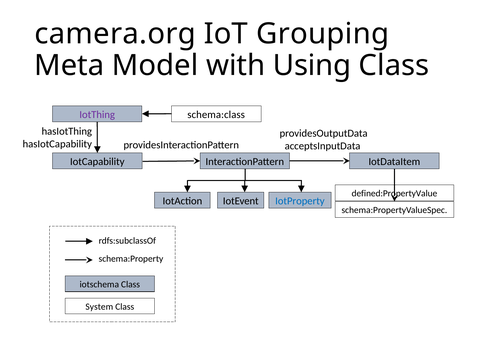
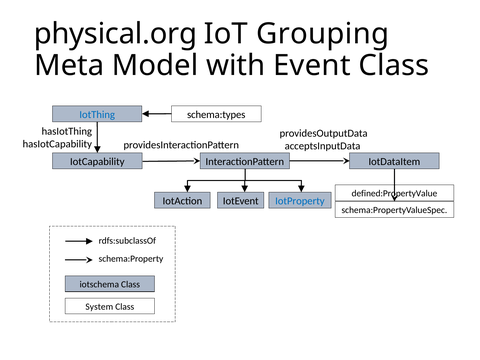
camera.org: camera.org -> physical.org (115, 34)
Using: Using -> Event (312, 65)
IotThing colour: purple -> blue (97, 115)
schema:class: schema:class -> schema:types (216, 114)
